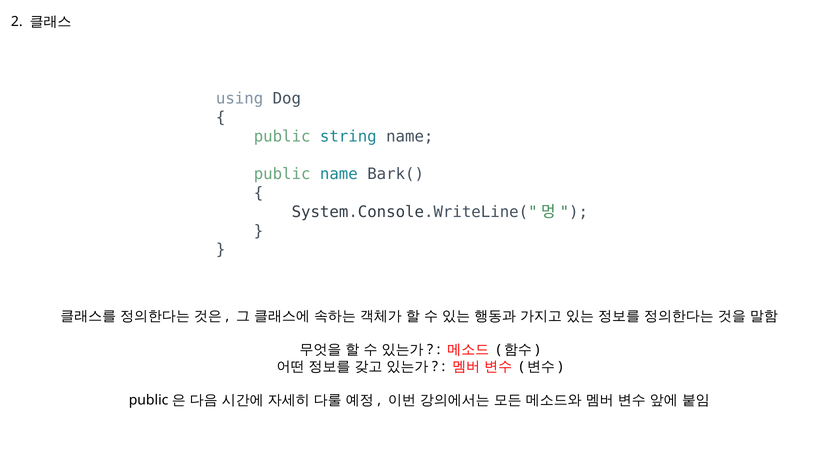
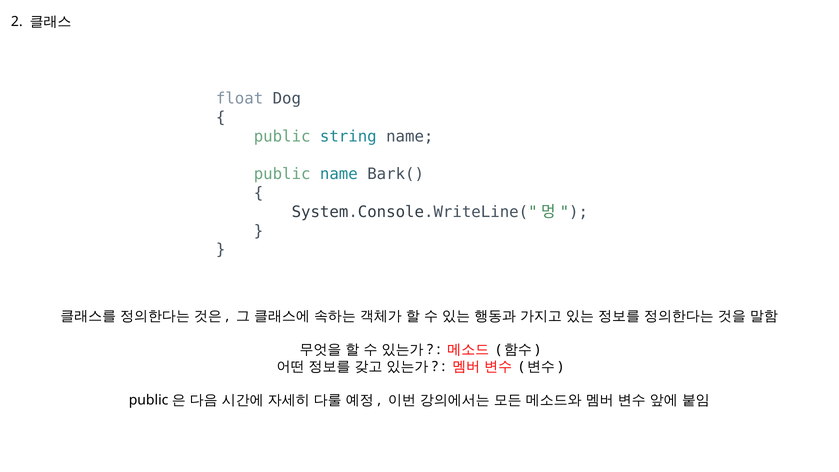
using: using -> float (240, 99)
